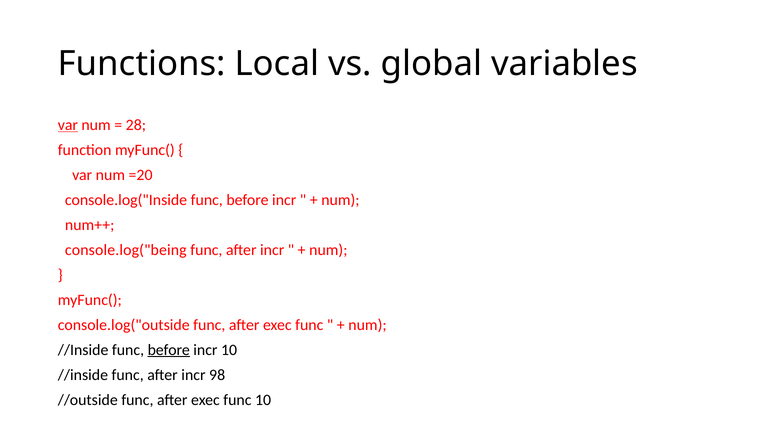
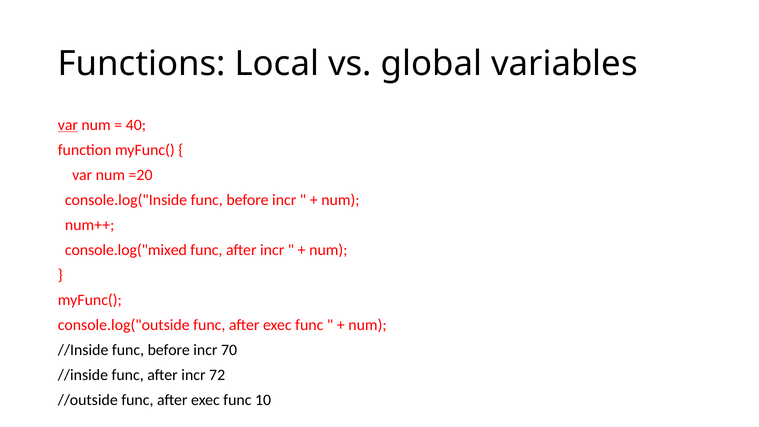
28: 28 -> 40 (136, 125)
console.log("being: console.log("being -> console.log("mixed (126, 250)
before underline: present -> none (169, 350)
incr 10: 10 -> 70 (229, 350)
98: 98 -> 72 (217, 375)
